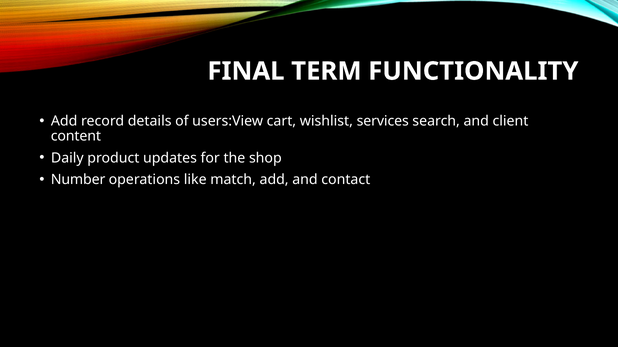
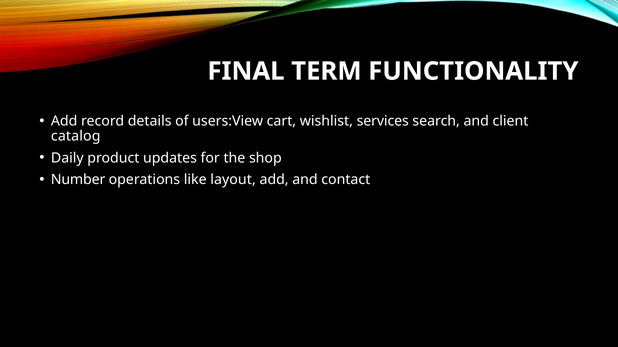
content: content -> catalog (76, 136)
match: match -> layout (233, 180)
